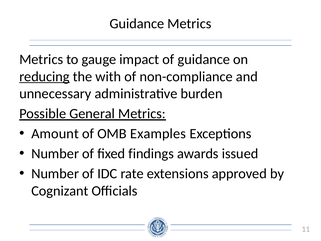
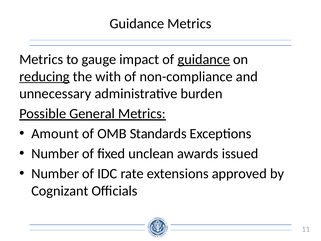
guidance underline: none -> present (204, 59)
Examples: Examples -> Standards (158, 134)
findings: findings -> unclean (151, 154)
